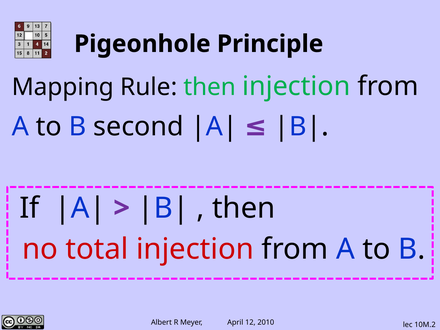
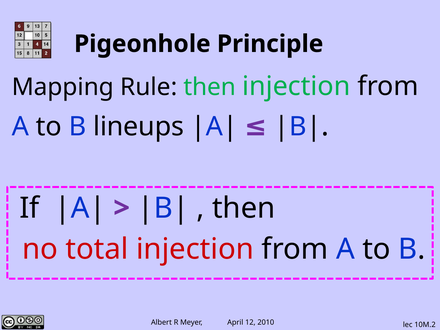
second: second -> lineups (139, 127)
